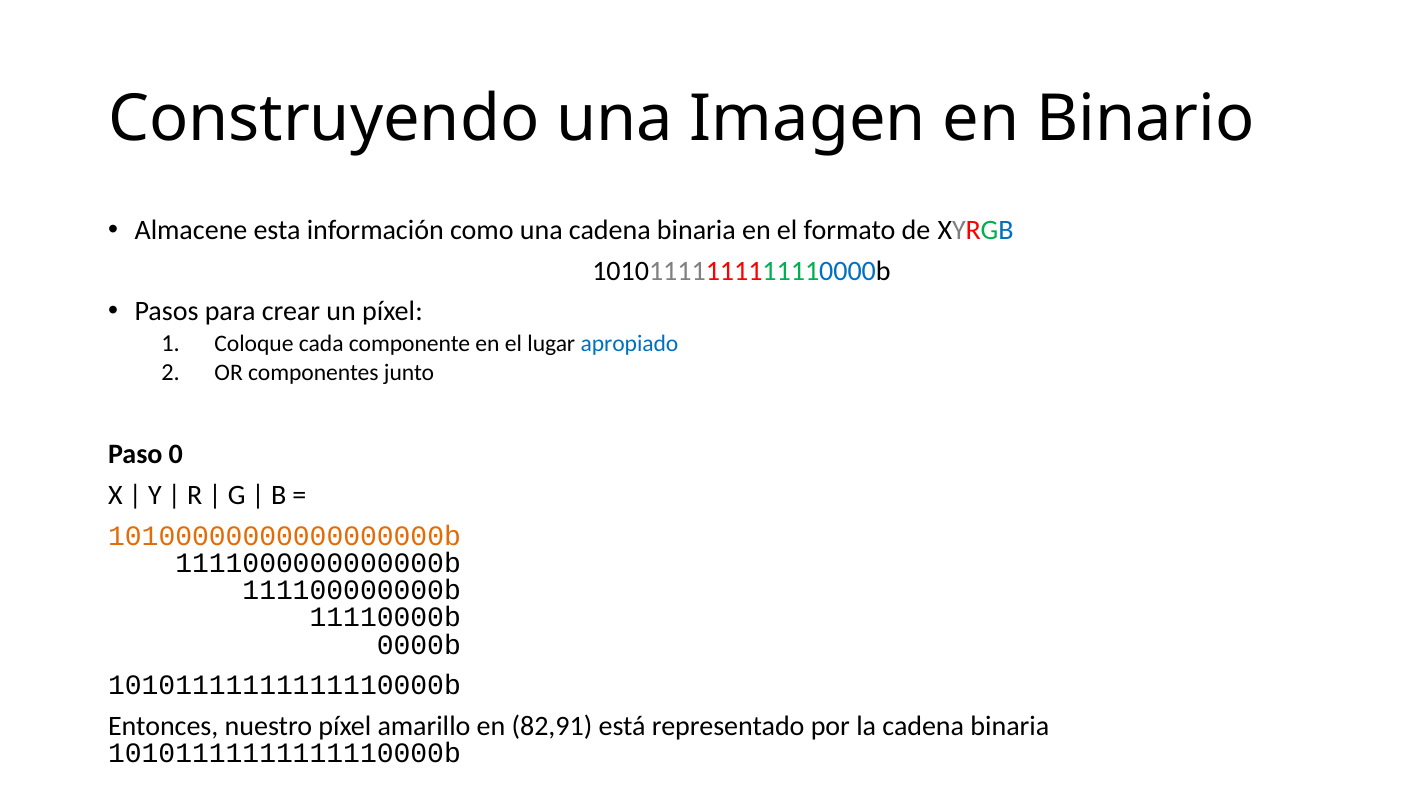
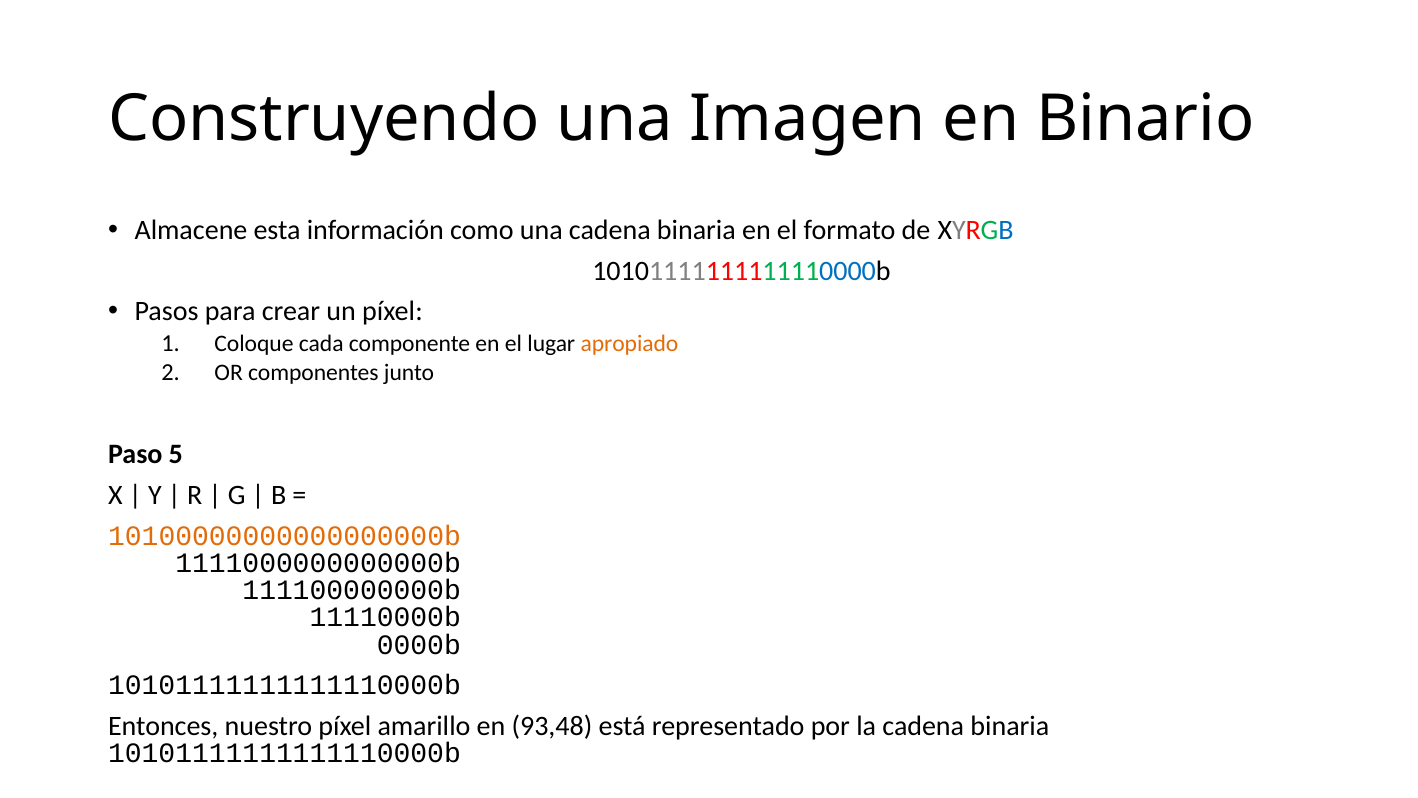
apropiado colour: blue -> orange (629, 343)
0: 0 -> 5 (176, 454)
82,91: 82,91 -> 93,48 (552, 726)
